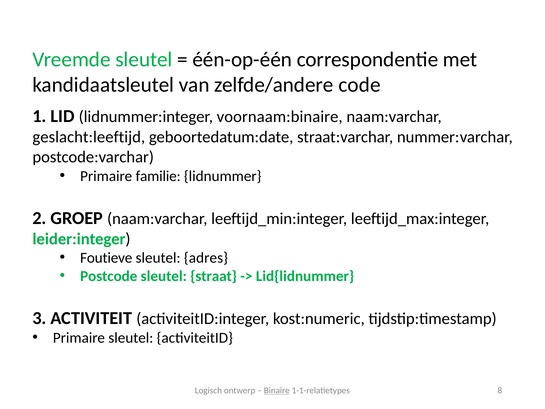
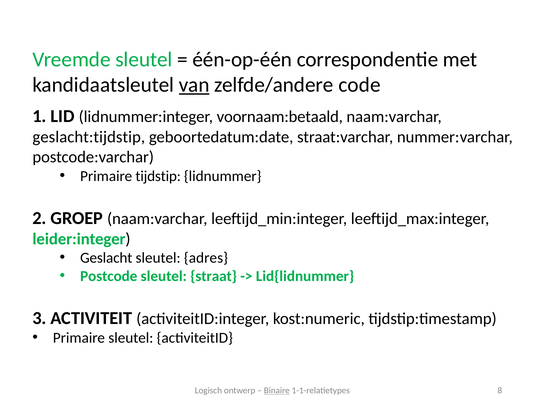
van underline: none -> present (194, 85)
voornaam:binaire: voornaam:binaire -> voornaam:betaald (280, 117)
geslacht:leeftijd: geslacht:leeftijd -> geslacht:tijdstip (89, 137)
familie: familie -> tijdstip (158, 176)
Foutieve: Foutieve -> Geslacht (106, 258)
